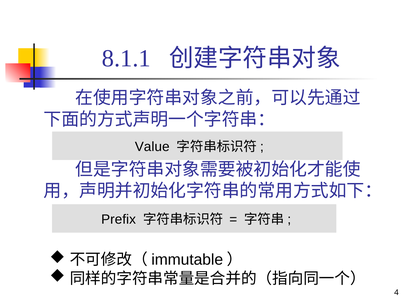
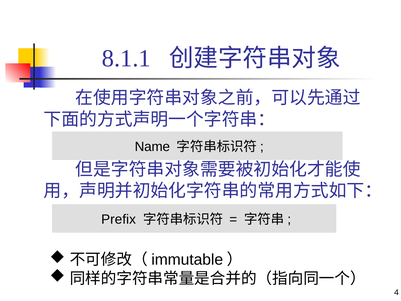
Value: Value -> Name (152, 147)
